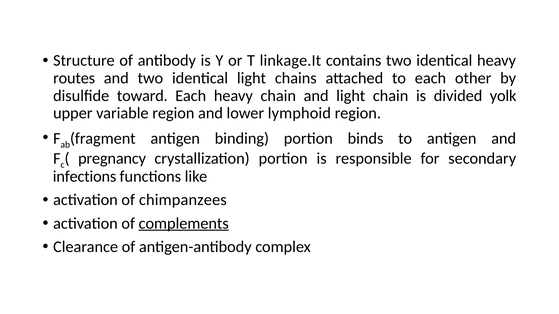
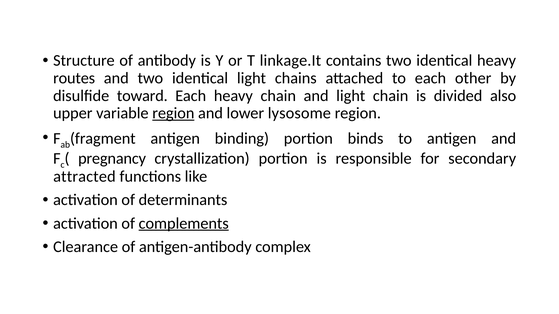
yolk: yolk -> also (503, 96)
region underline: none -> present (173, 113)
lymphoid: lymphoid -> lysosome (299, 113)
infections: infections -> attracted (84, 177)
chimpanzees: chimpanzees -> determinants (183, 200)
